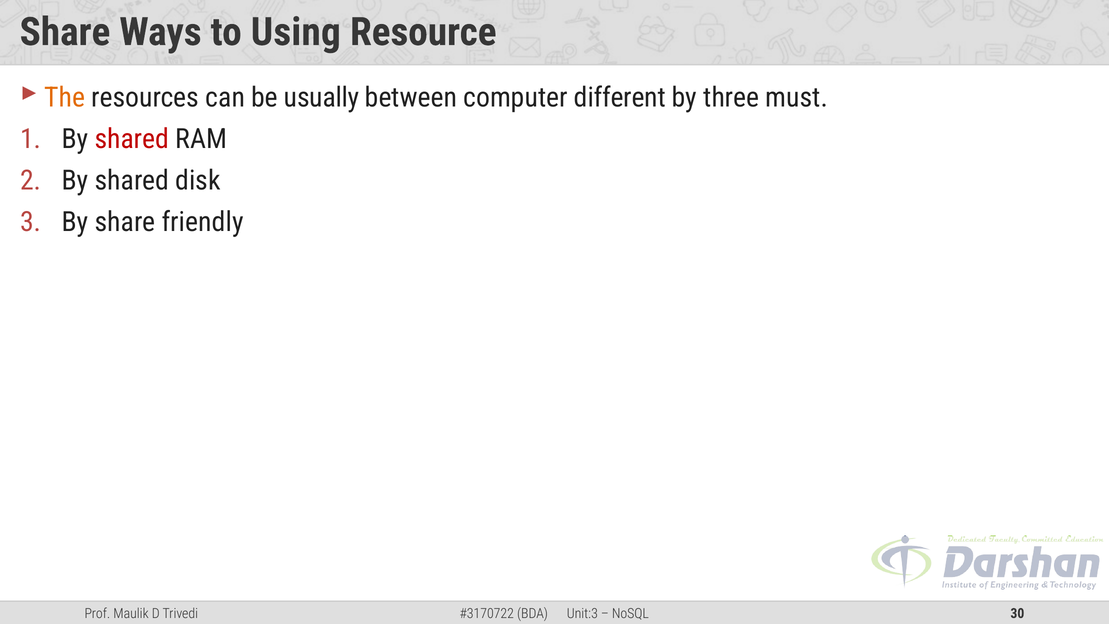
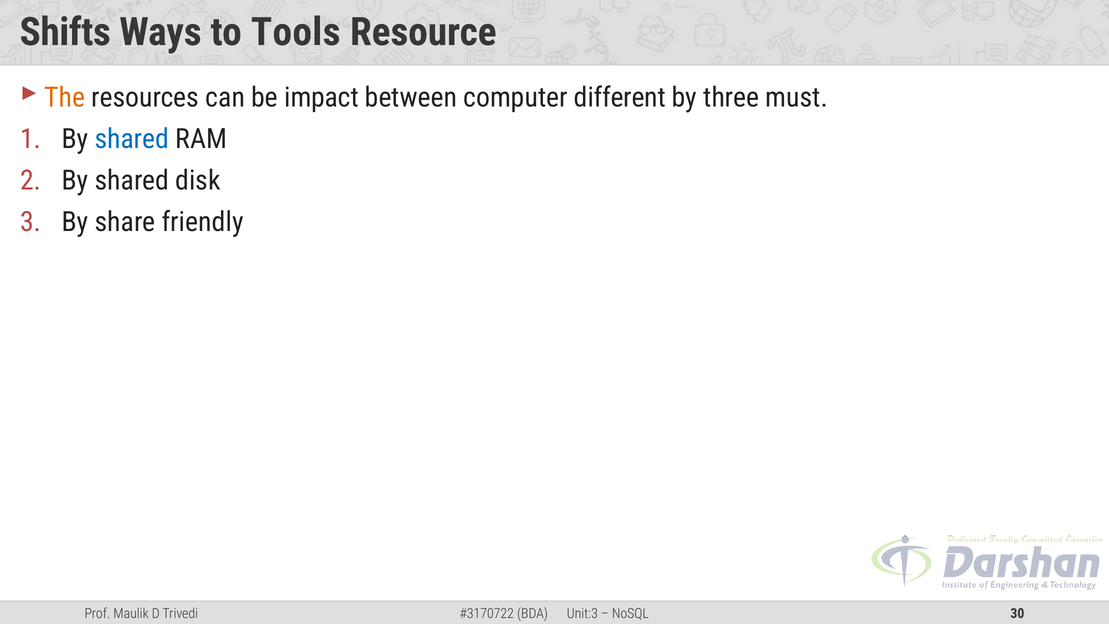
Share: Share -> Shifts (65, 32)
Using: Using -> Tools (296, 32)
usually: usually -> impact (322, 97)
shared colour: red -> blue (132, 139)
